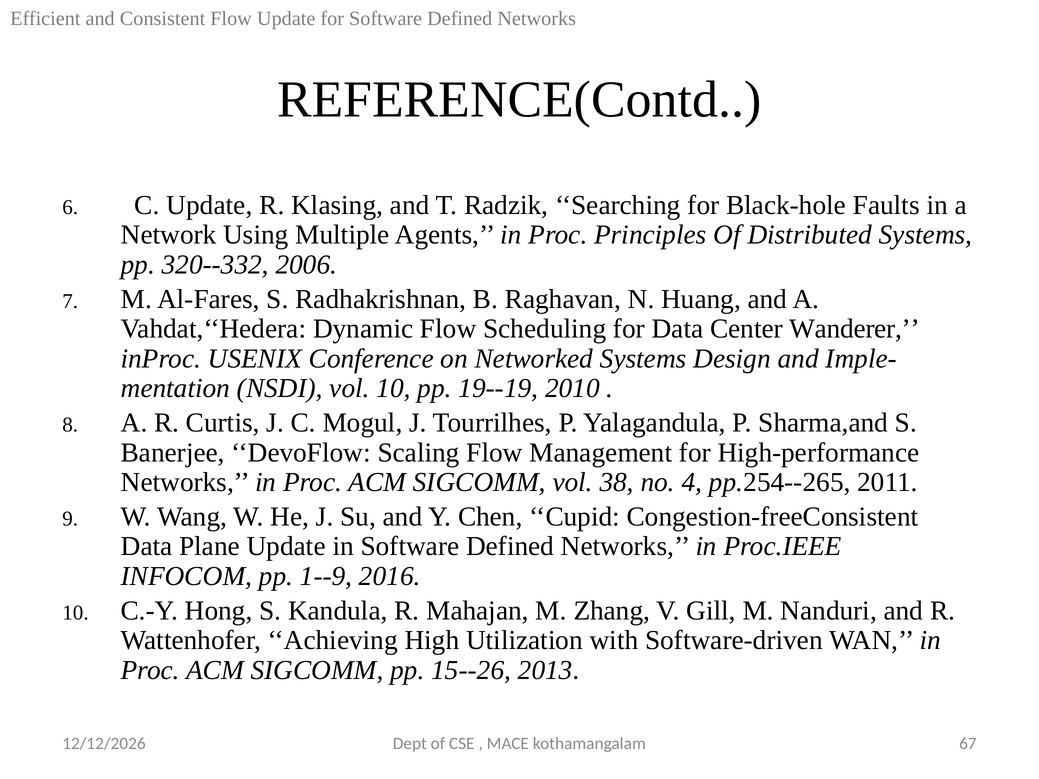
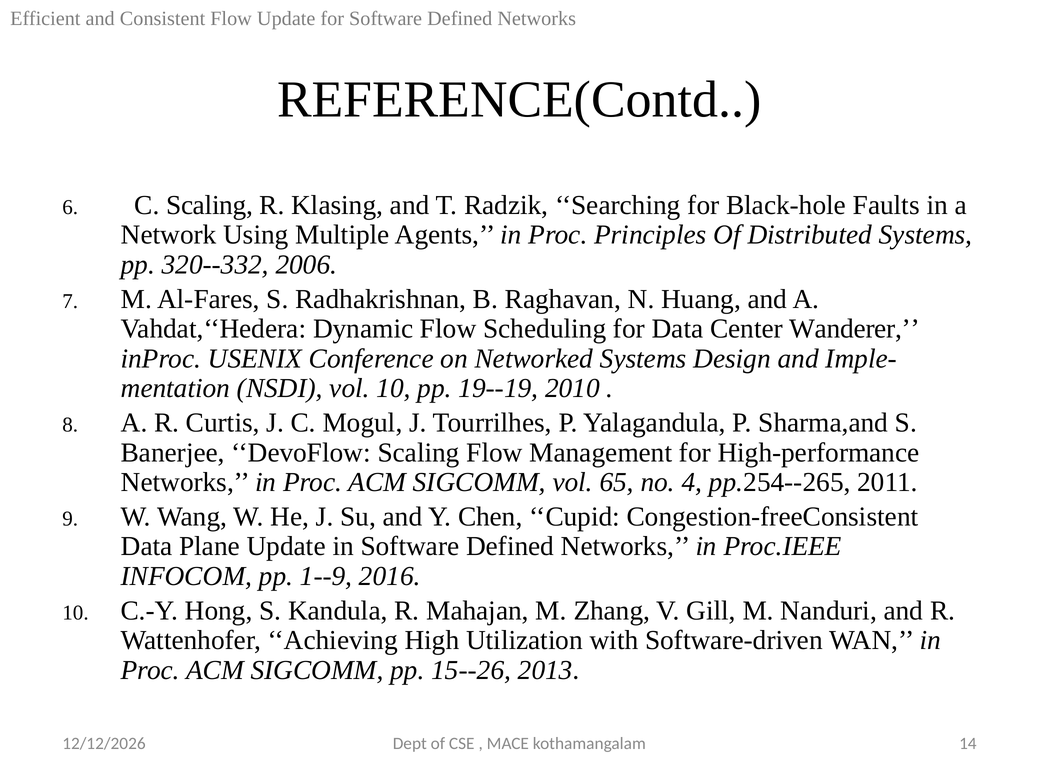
C Update: Update -> Scaling (210, 205)
38: 38 -> 65 (617, 482)
67: 67 -> 14 (968, 744)
